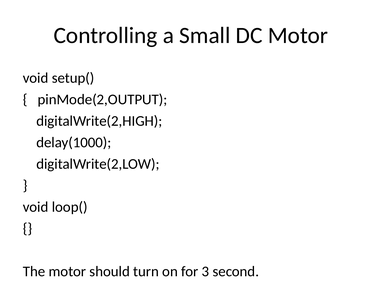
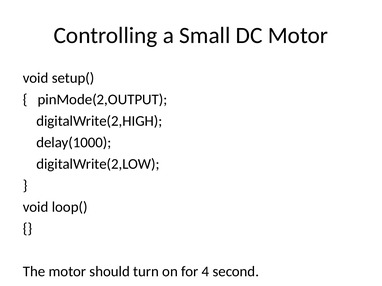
3: 3 -> 4 (205, 272)
